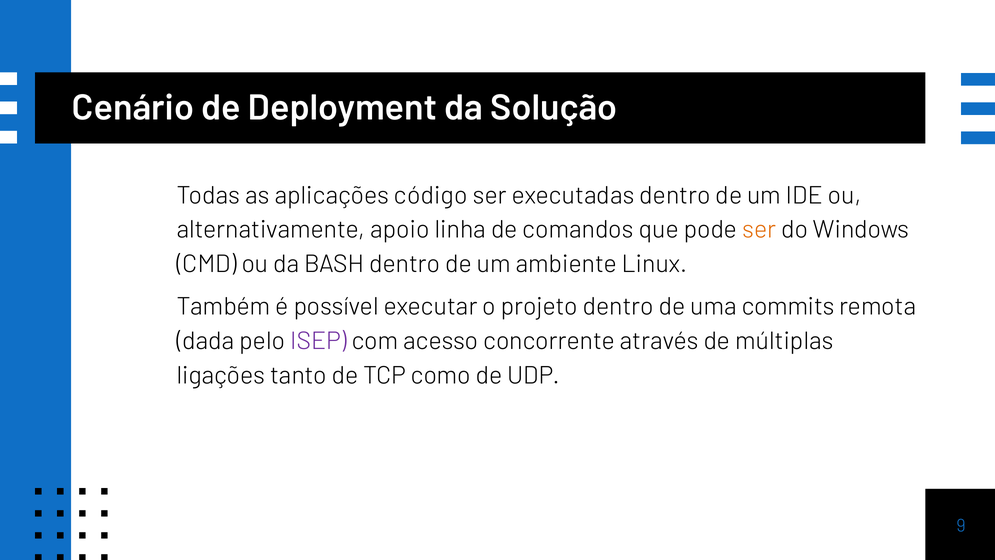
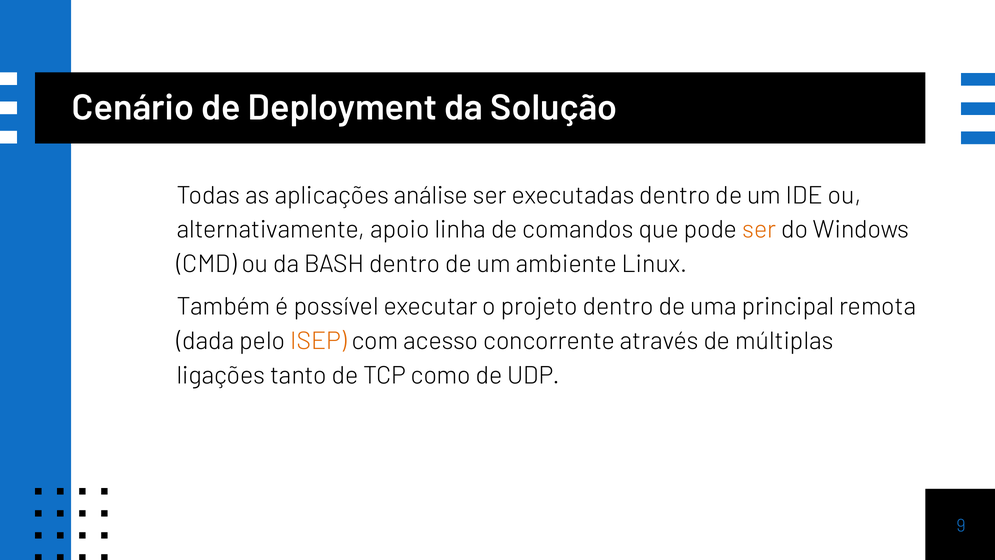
código: código -> análise (431, 195)
commits: commits -> principal (788, 306)
ISEP colour: purple -> orange (318, 341)
